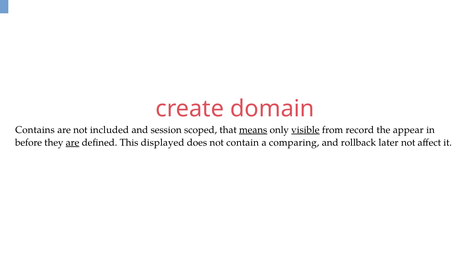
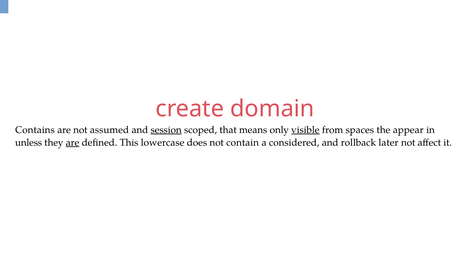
included: included -> assumed (109, 130)
session underline: none -> present (166, 130)
means underline: present -> none (253, 130)
record: record -> spaces (360, 130)
before: before -> unless (29, 142)
displayed: displayed -> lowercase (163, 142)
comparing: comparing -> considered (294, 142)
